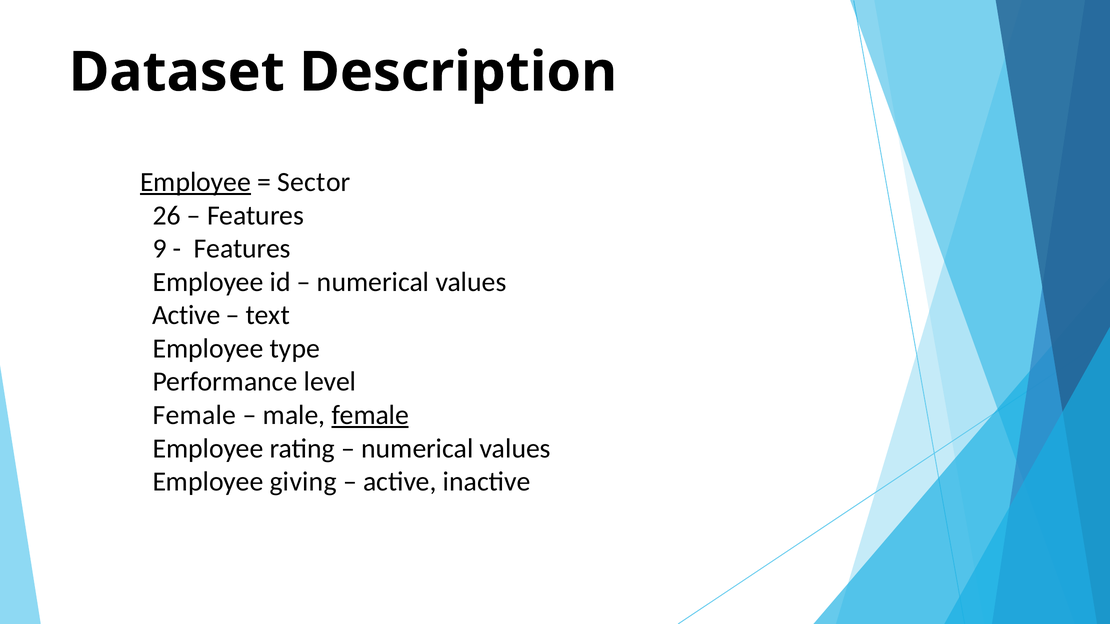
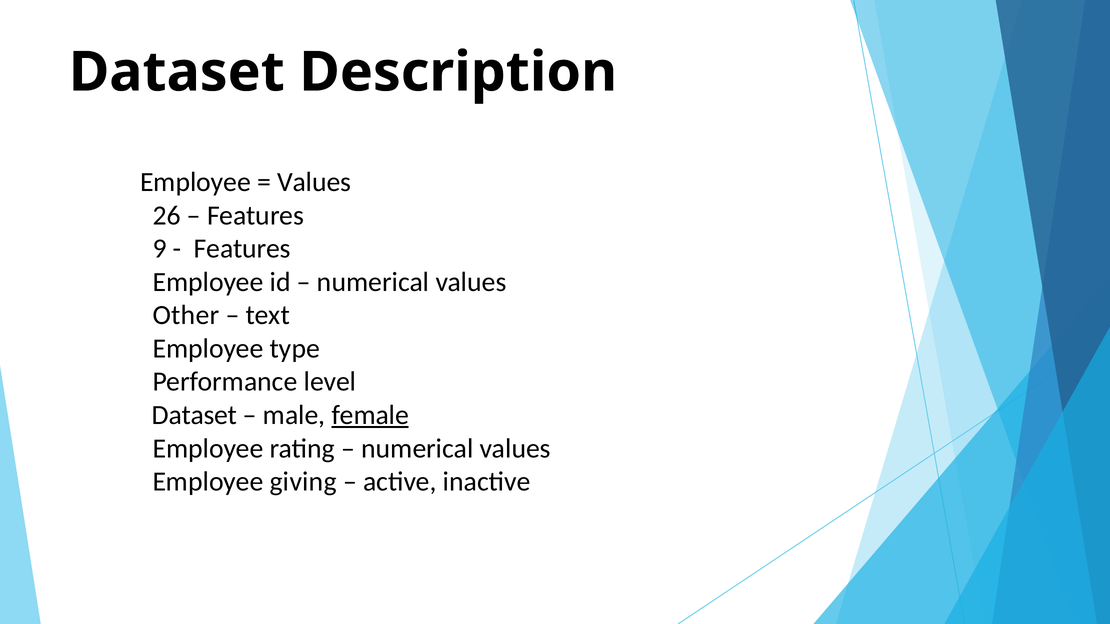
Employee underline: present -> none (195, 182)
Sector: Sector -> Values (314, 182)
Active: Active -> Other (186, 315)
Female: Female -> Dataset (195, 415)
